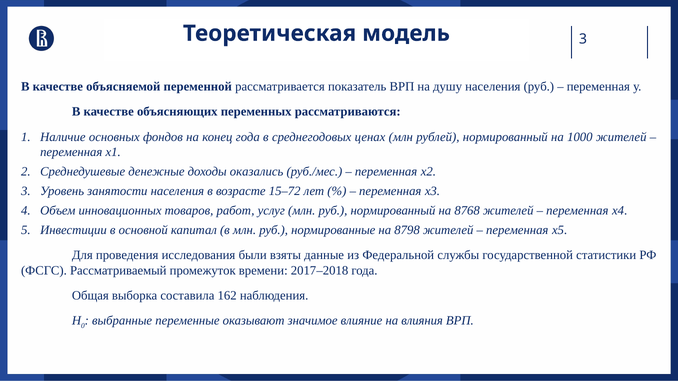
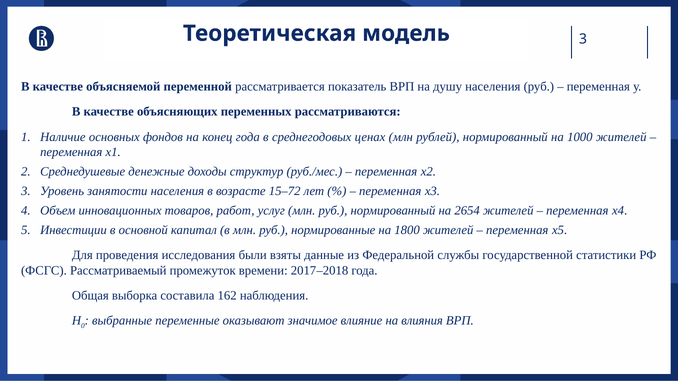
оказались: оказались -> структур (257, 172)
8768: 8768 -> 2654 (467, 211)
8798: 8798 -> 1800 (407, 230)
